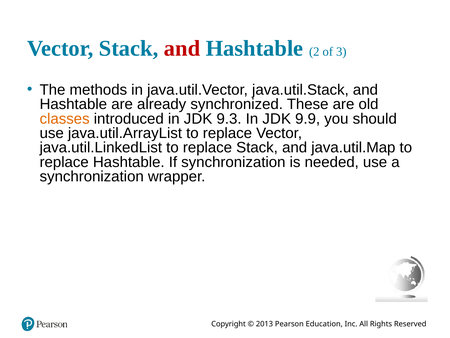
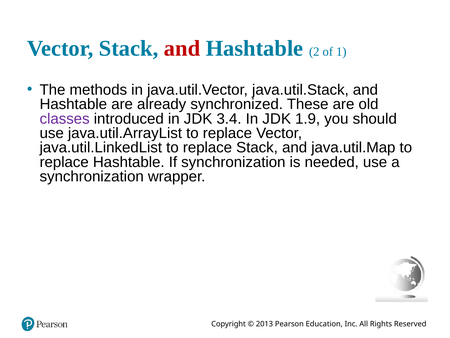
3: 3 -> 1 (341, 51)
classes colour: orange -> purple (65, 119)
9.3: 9.3 -> 3.4 (229, 119)
9.9: 9.9 -> 1.9 (308, 119)
